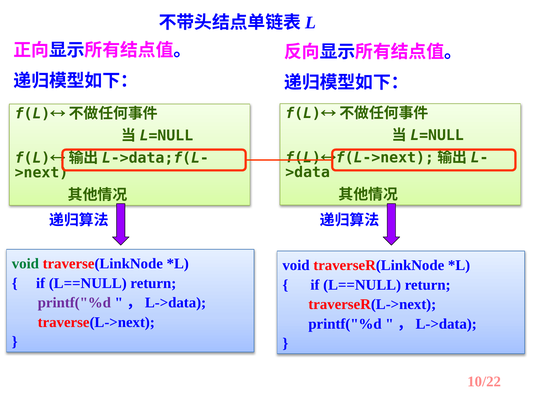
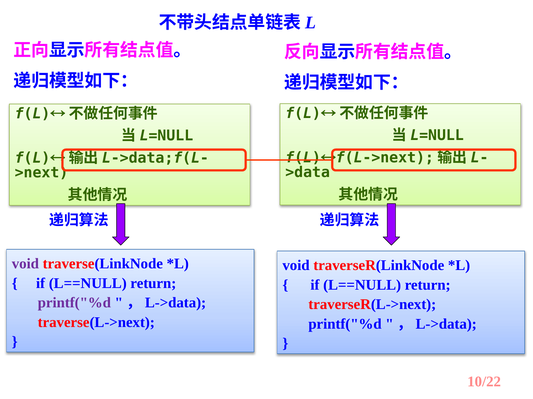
void colour: green -> purple (25, 264)
